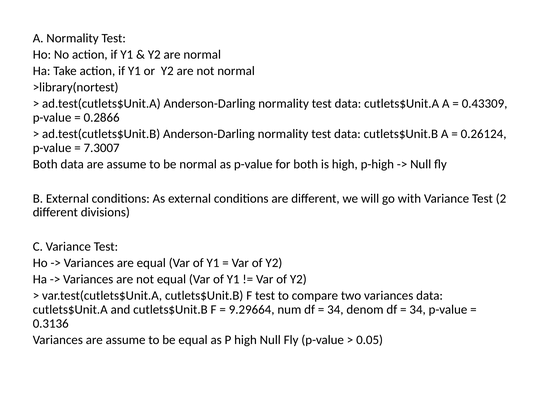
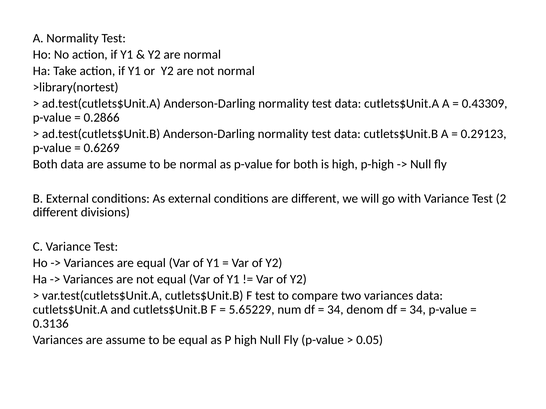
0.26124: 0.26124 -> 0.29123 (484, 134)
7.3007: 7.3007 -> 0.6269 (102, 148)
9.29664: 9.29664 -> 5.65229 (252, 310)
